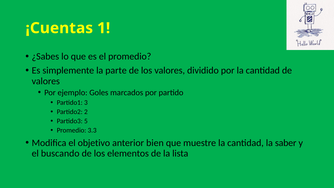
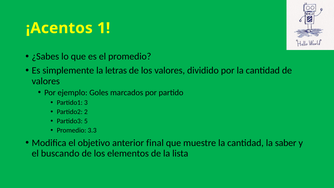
¡Cuentas: ¡Cuentas -> ¡Acentos (59, 28)
parte: parte -> letras (116, 70)
bien: bien -> final (155, 143)
